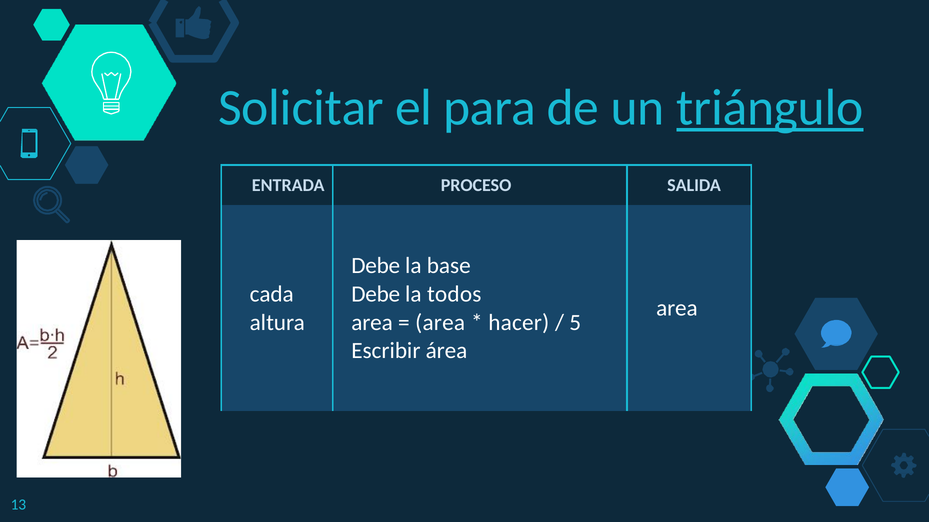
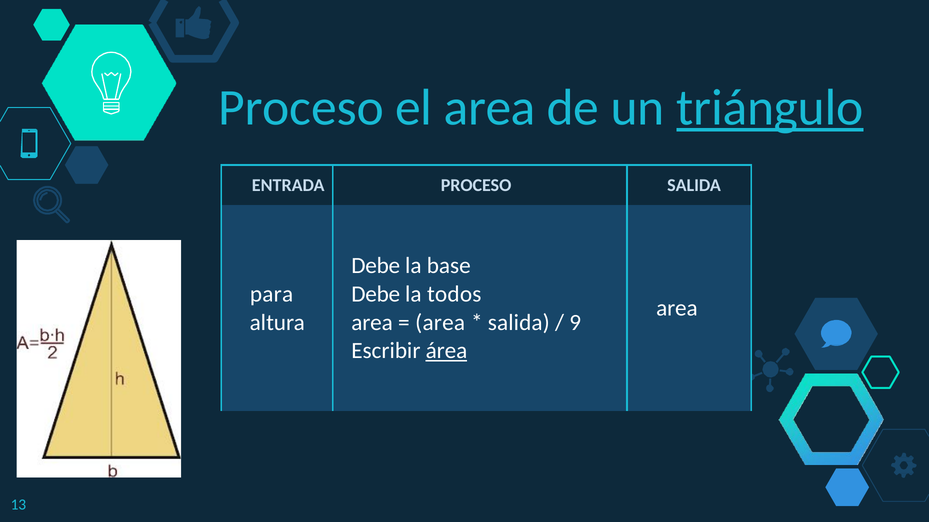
Solicitar: Solicitar -> Proceso (301, 108)
el para: para -> area (490, 108)
cada: cada -> para (272, 294)
hacer: hacer -> salida (519, 323)
5: 5 -> 9 (575, 323)
área underline: none -> present (446, 351)
